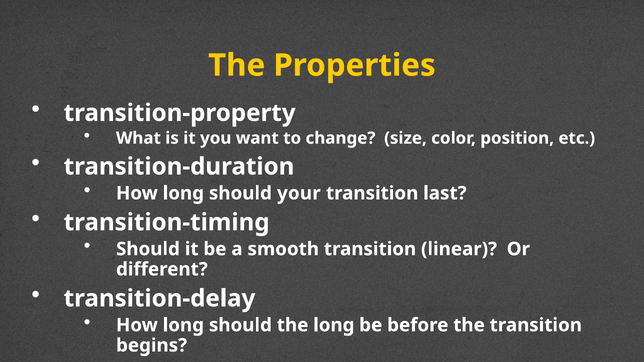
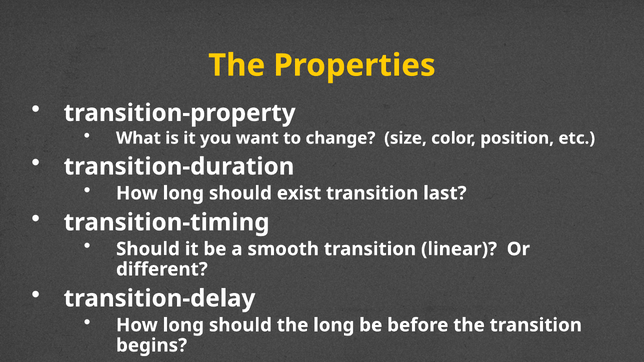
your: your -> exist (299, 193)
